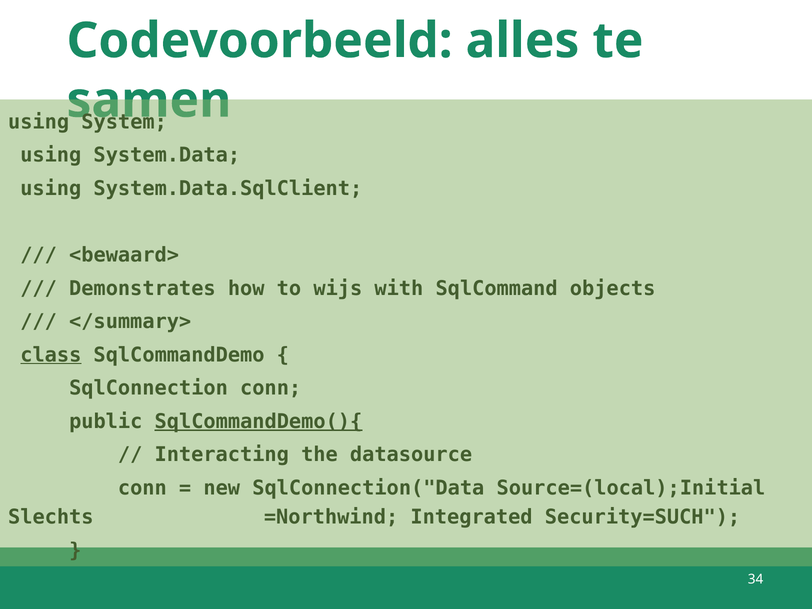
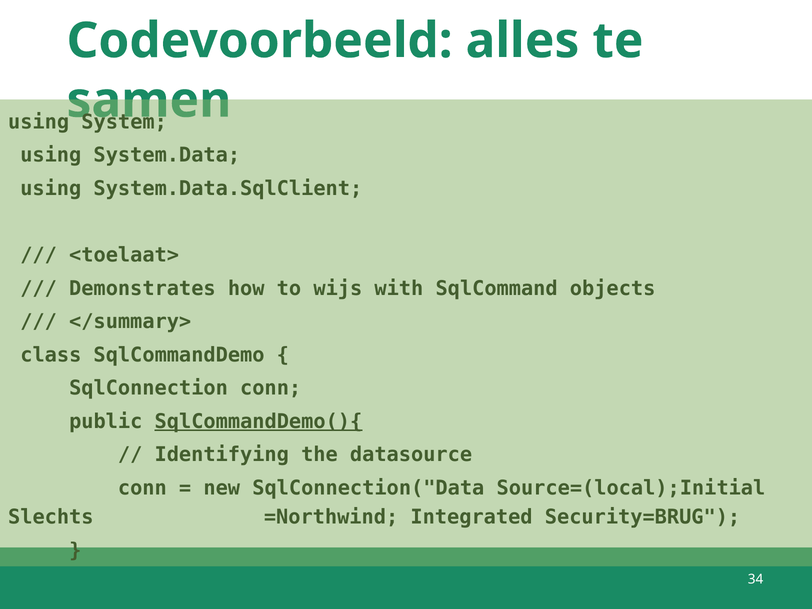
<bewaard>: <bewaard> -> <toelaat> (124, 255)
class underline: present -> none (51, 355)
Interacting: Interacting -> Identifying (222, 455)
Security=SUCH: Security=SUCH -> Security=BRUG (643, 517)
